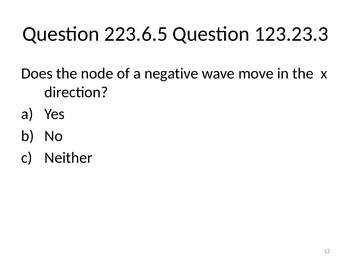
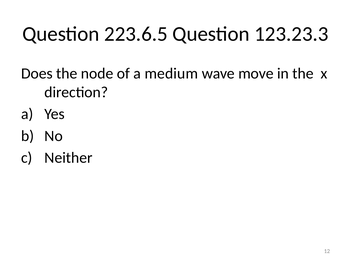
negative: negative -> medium (171, 74)
